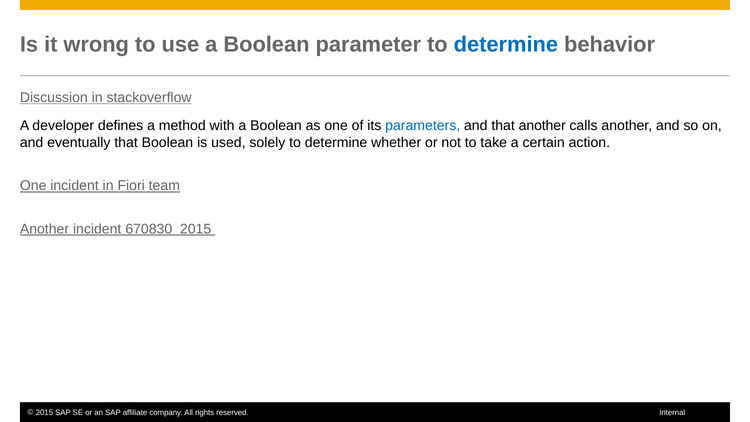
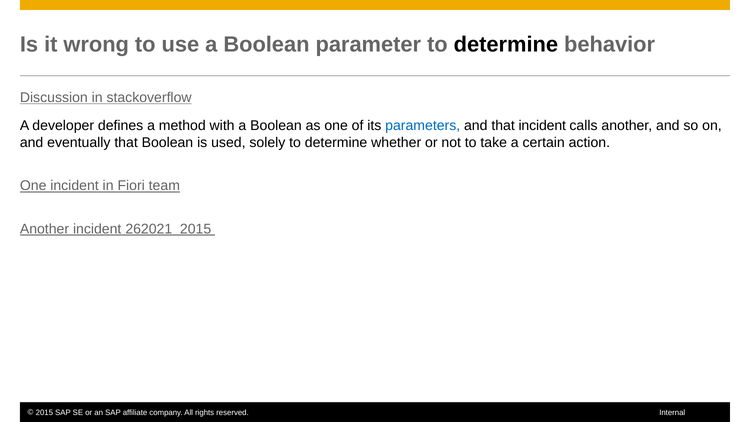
determine colour: blue -> black (506, 45)
that another: another -> incident (542, 126)
670830: 670830 -> 262021 (149, 229)
